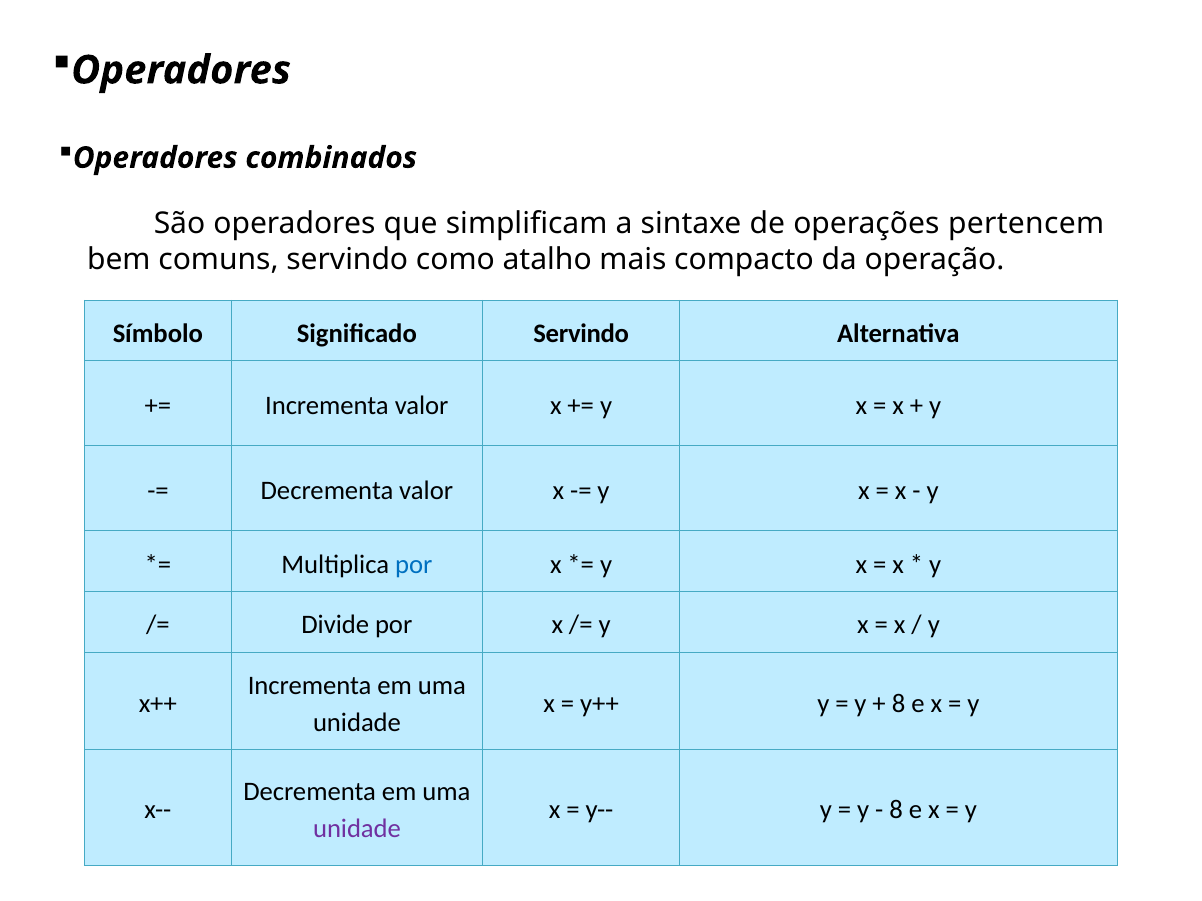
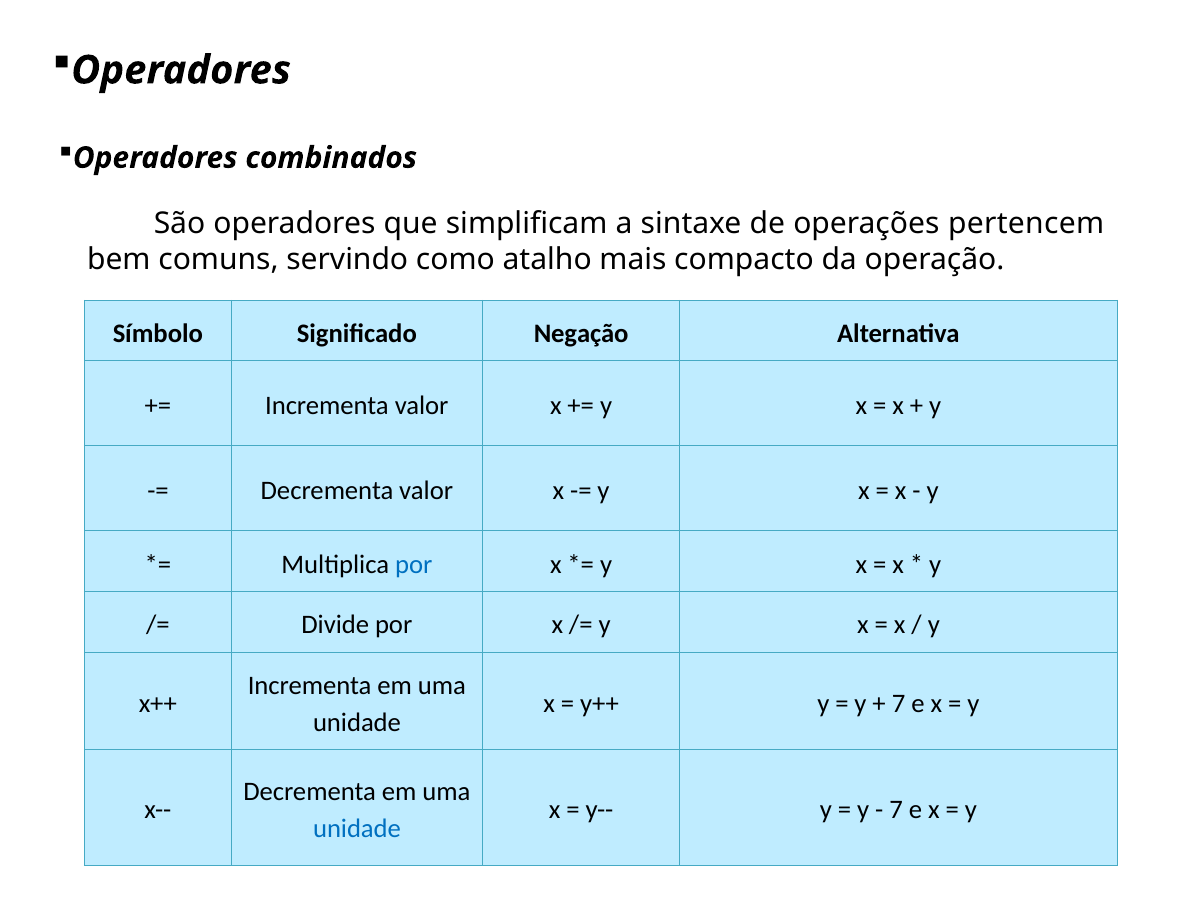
Significado Servindo: Servindo -> Negação (581, 334)
8: 8 -> 7 (899, 704)
8: 8 -> 7 (896, 810)
unidade colour: purple -> blue (357, 829)
